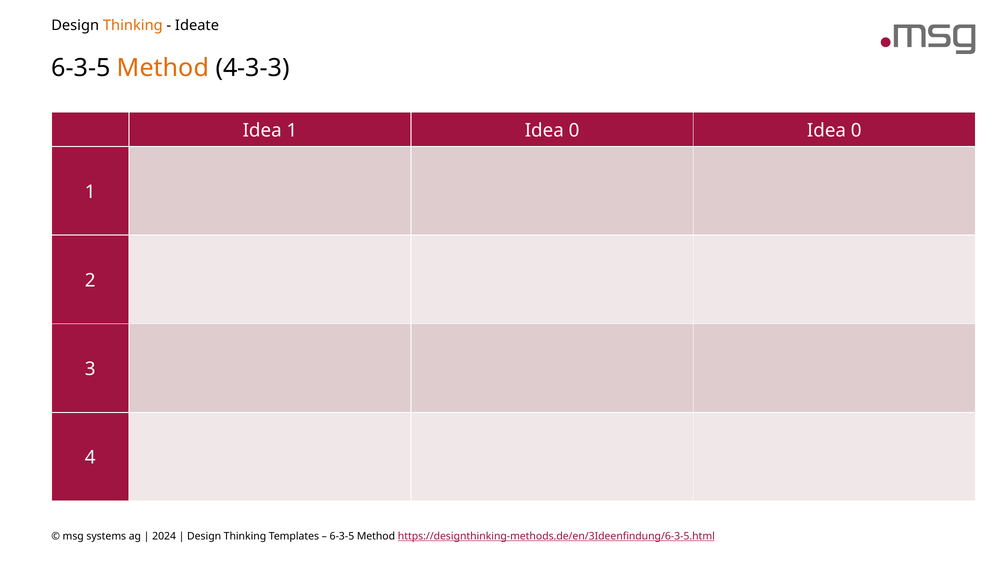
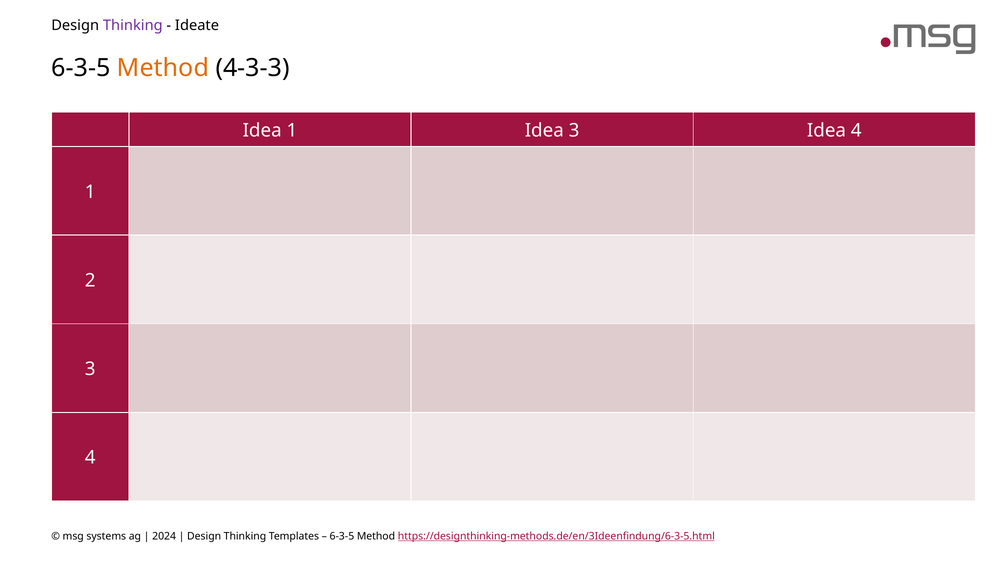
Thinking colour: orange -> purple (133, 26)
1 Idea 0: 0 -> 3 (574, 130)
0: 0 -> 4 (856, 130)
